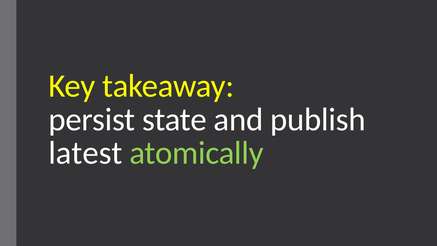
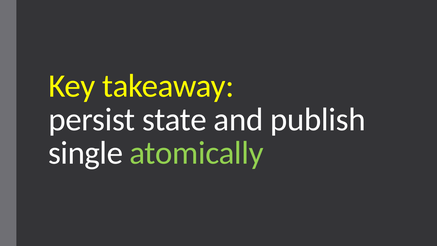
latest: latest -> single (86, 153)
